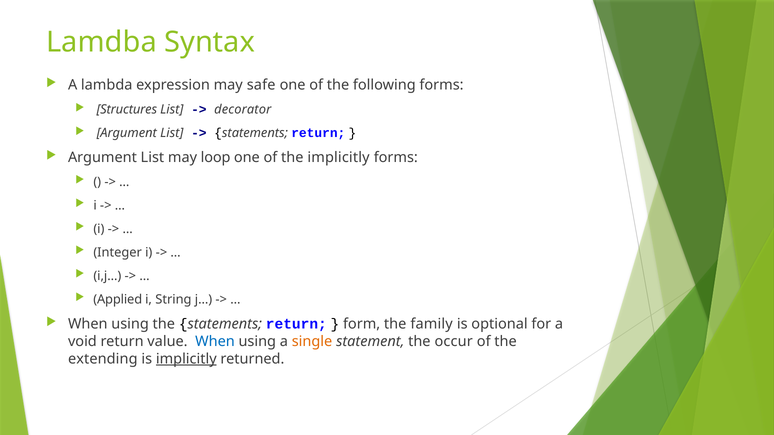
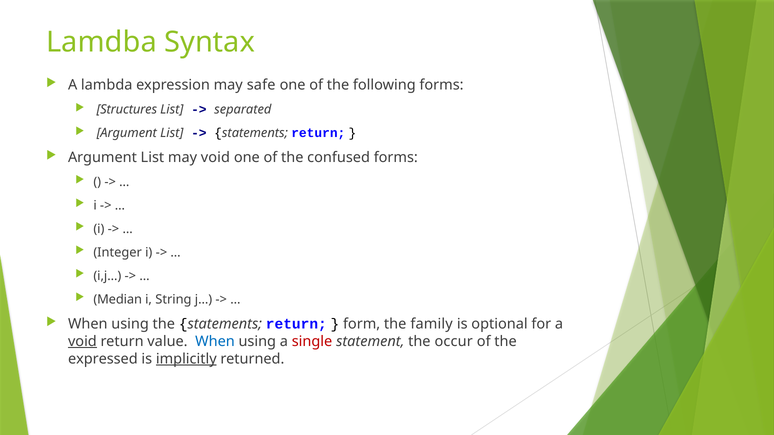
decorator: decorator -> separated (243, 110)
may loop: loop -> void (215, 158)
the implicitly: implicitly -> confused (339, 158)
Applied: Applied -> Median (118, 300)
void underline: none -> present (82, 342)
single colour: orange -> red (312, 342)
extending: extending -> expressed (103, 359)
